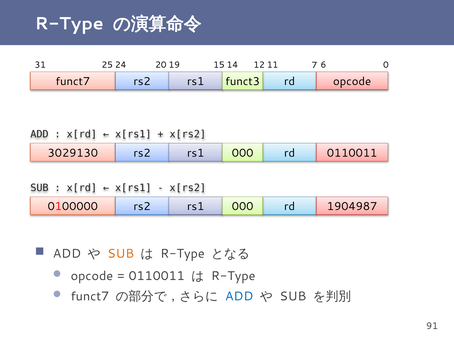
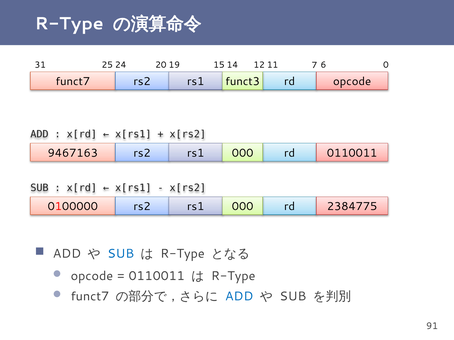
3029130: 3029130 -> 9467163 (73, 153)
1904987: 1904987 -> 2384775 (352, 207)
SUB colour: orange -> blue (121, 254)
